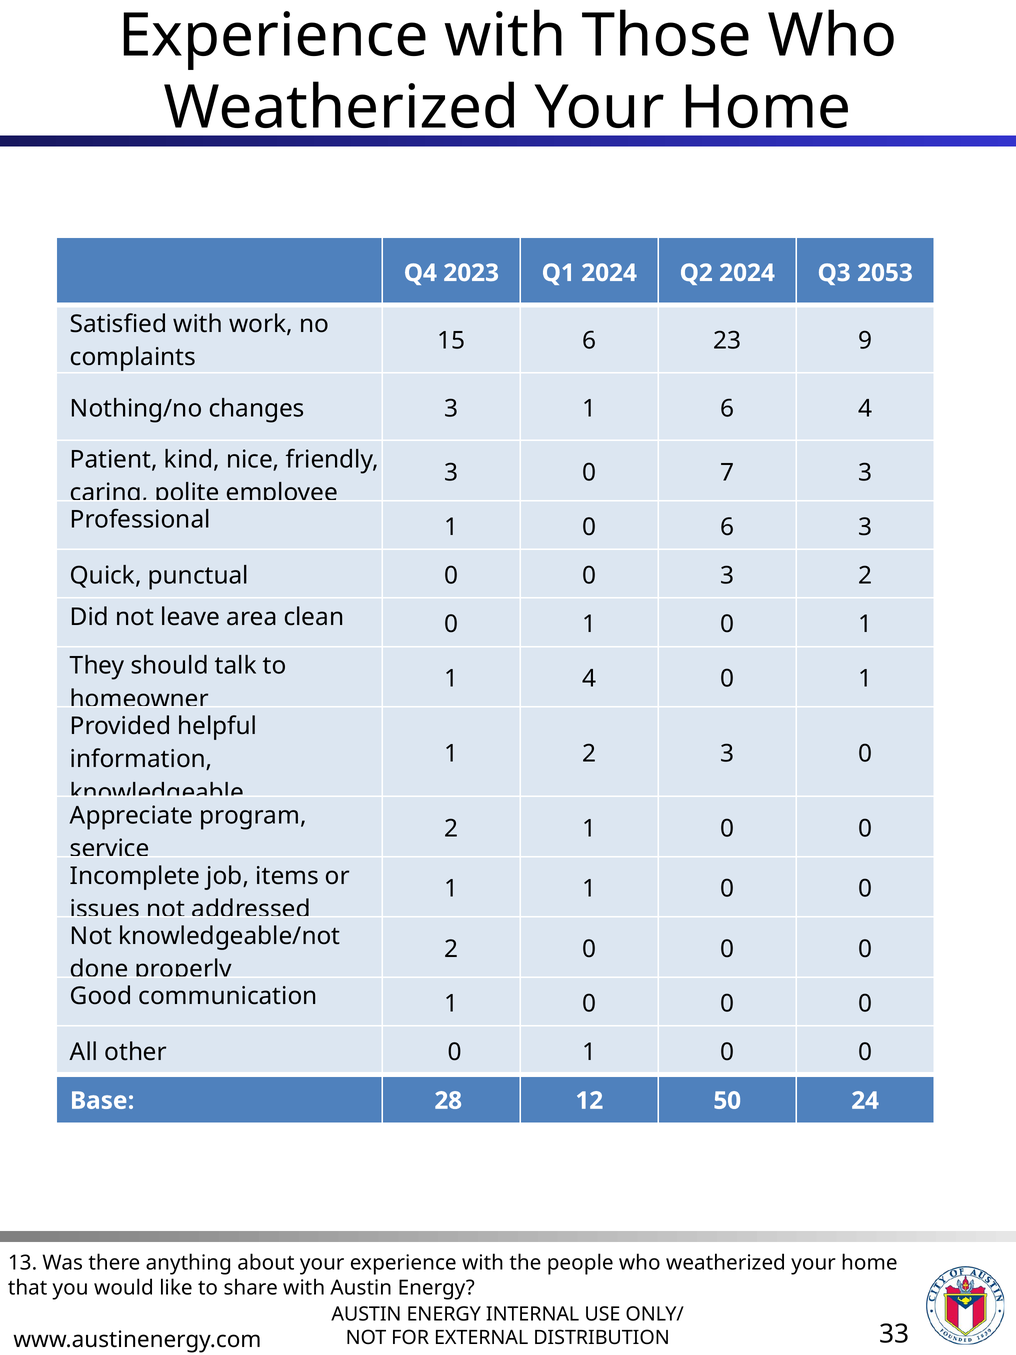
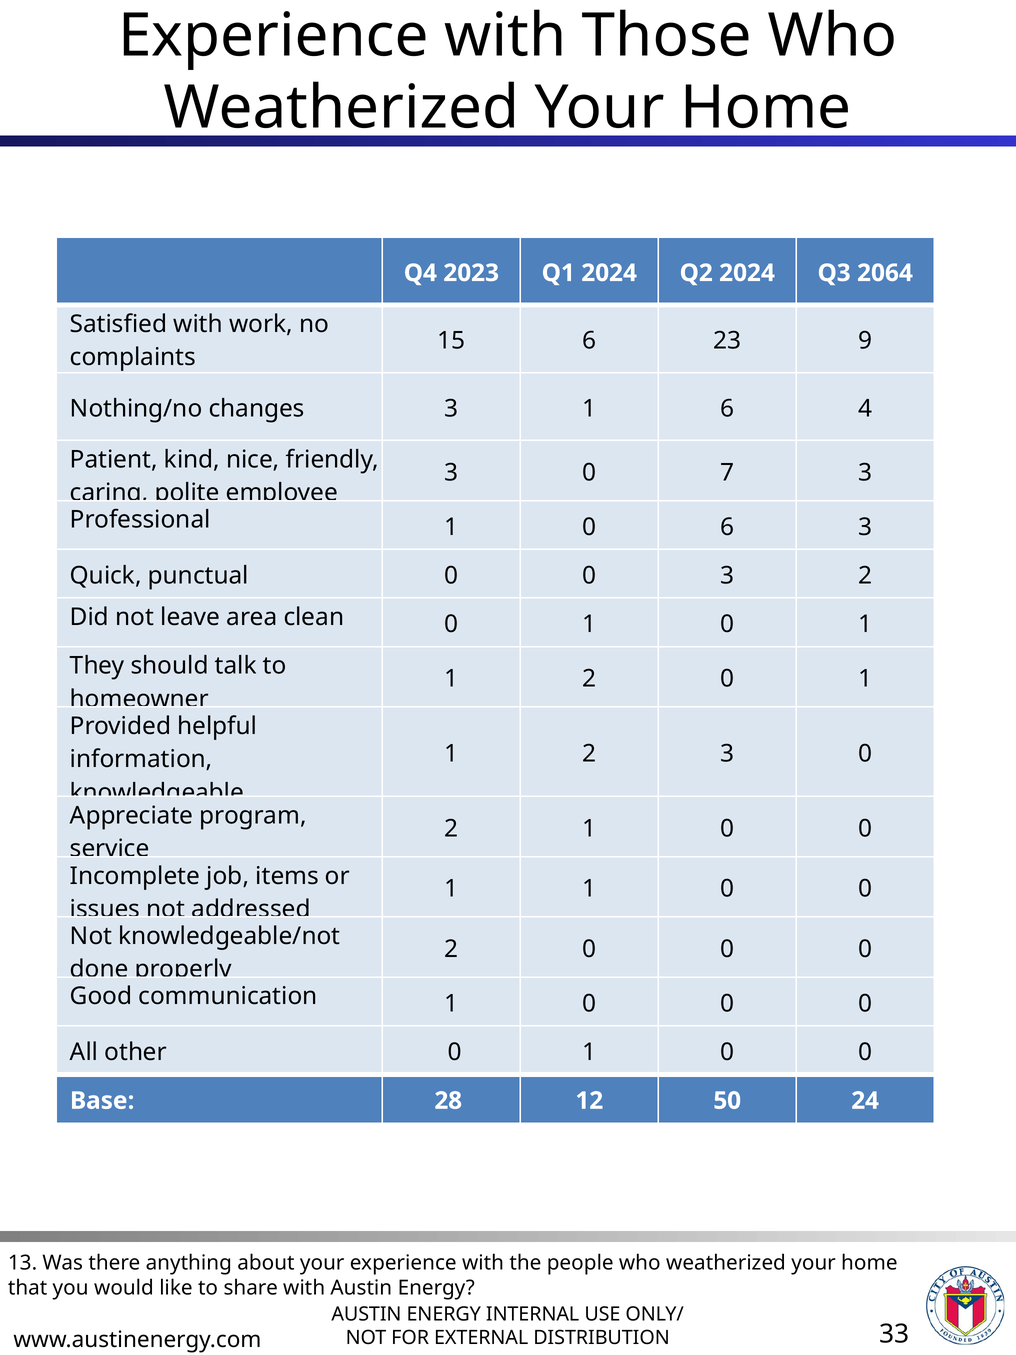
2053: 2053 -> 2064 (885, 273)
4: 4 -> 2 (589, 678)
